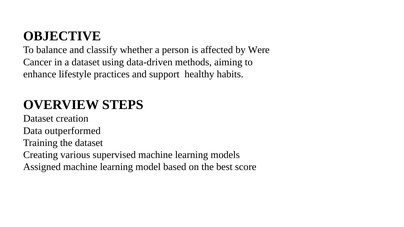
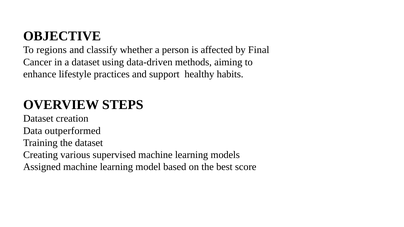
balance: balance -> regions (52, 50)
Were: Were -> Final (259, 50)
